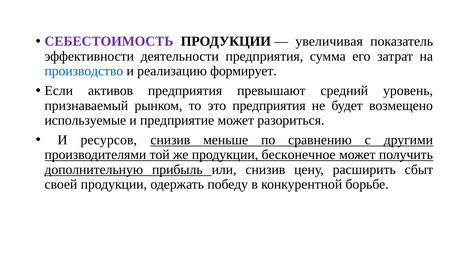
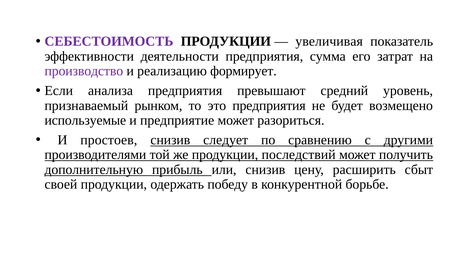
производство colour: blue -> purple (84, 71)
активов: активов -> анализа (110, 91)
ресурсов: ресурсов -> простоев (109, 140)
меньше: меньше -> следует (226, 140)
бесконечное: бесконечное -> последствий (299, 155)
